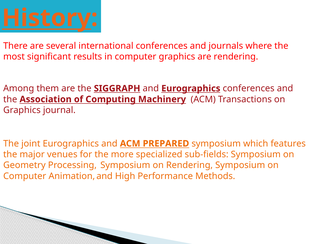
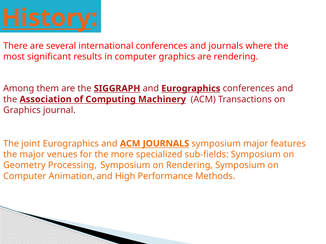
ACM PREPARED: PREPARED -> JOURNALS (166, 144)
symposium which: which -> major (256, 144)
